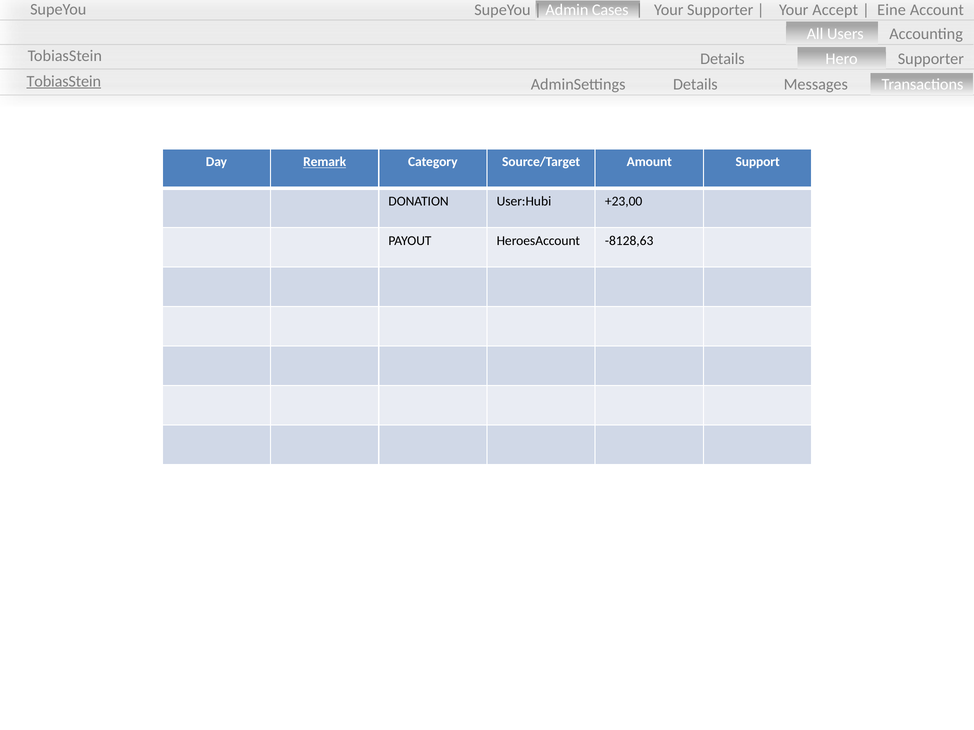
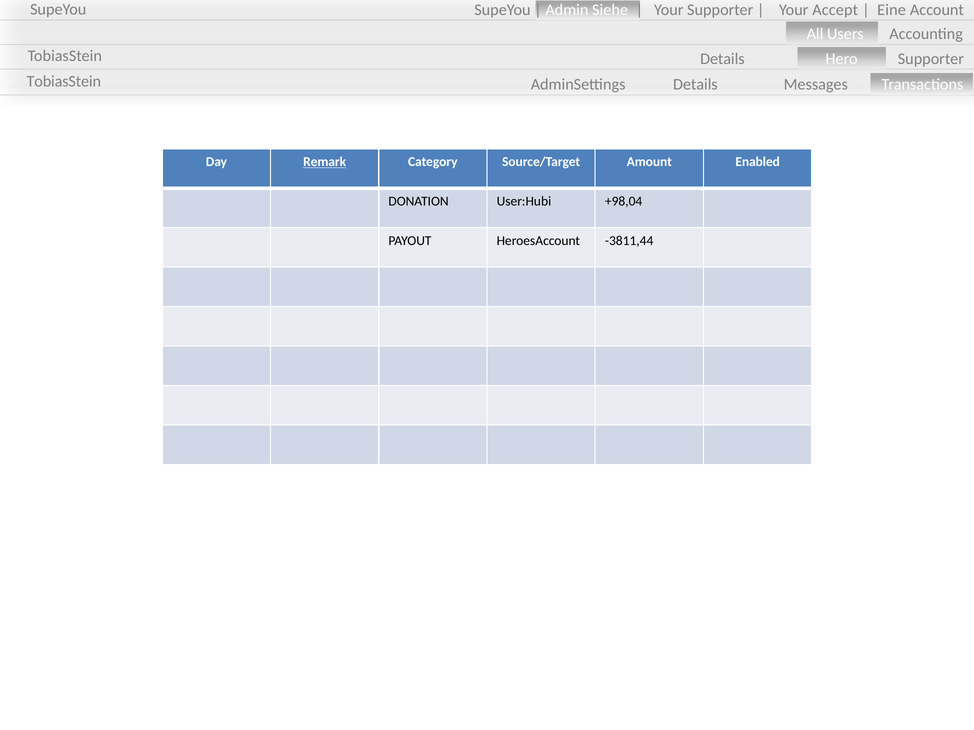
Cases: Cases -> Siehe (610, 10)
TobiasStein underline: present -> none (64, 81)
Support: Support -> Enabled (758, 162)
+23,00: +23,00 -> +98,04 (624, 202)
-8128,63: -8128,63 -> -3811,44 (629, 241)
